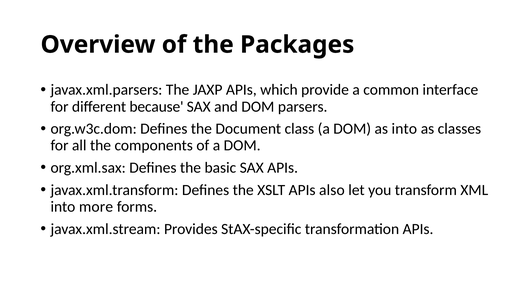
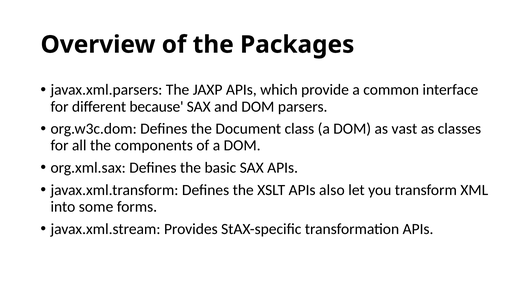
as into: into -> vast (404, 129)
more: more -> some (96, 207)
